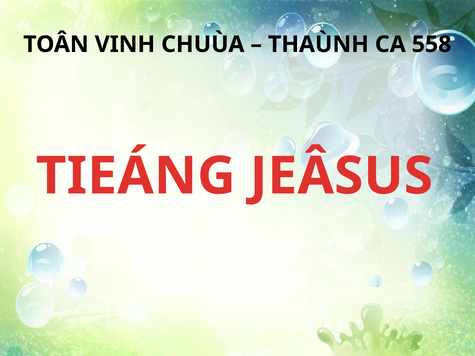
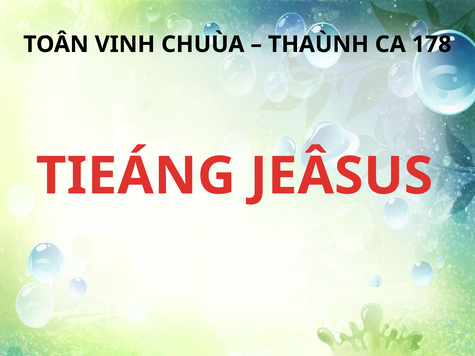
558: 558 -> 178 (432, 44)
